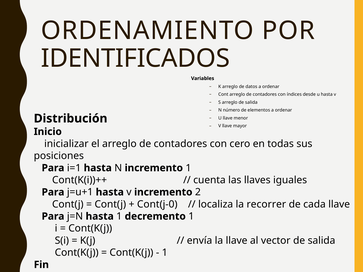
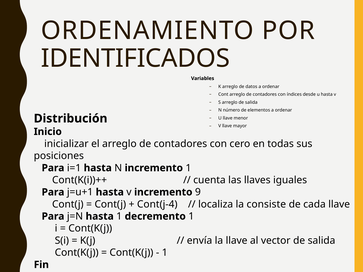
2: 2 -> 9 (198, 192)
Cont(j-0: Cont(j-0 -> Cont(j-4 (157, 204)
recorrer: recorrer -> consiste (266, 204)
